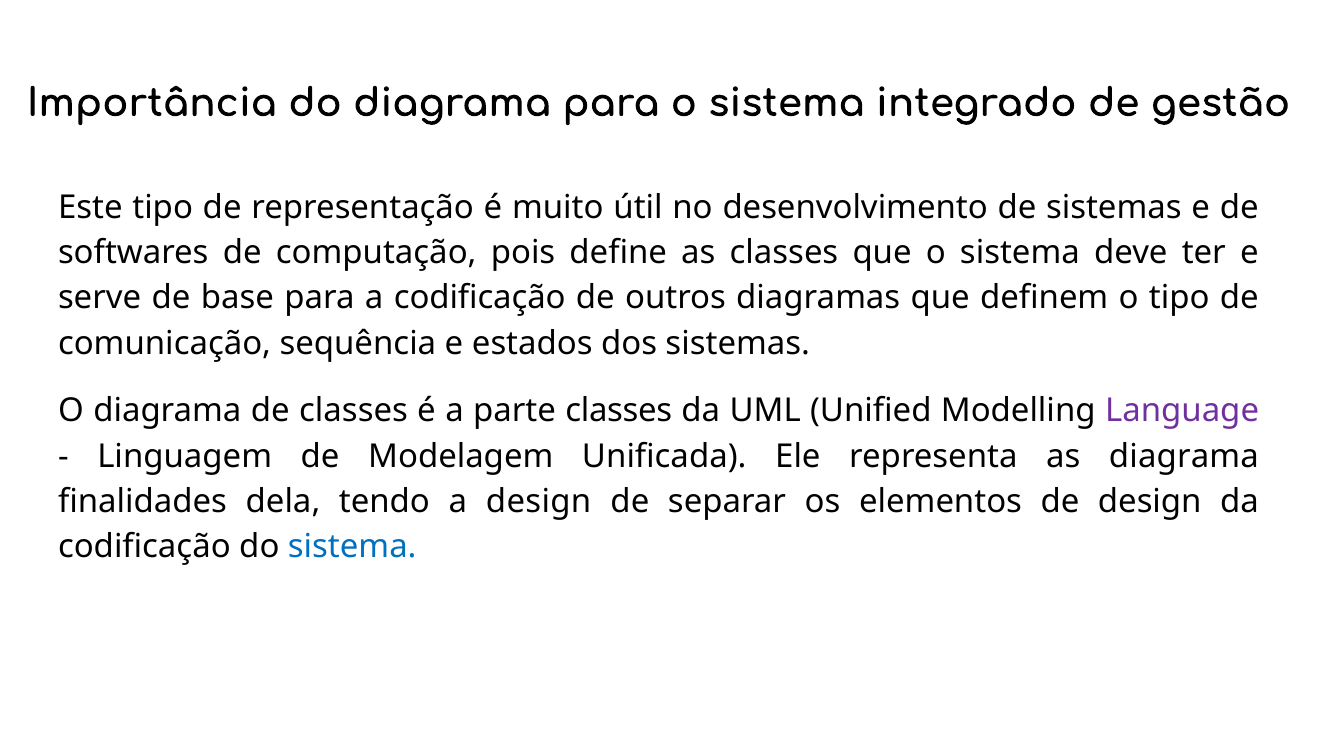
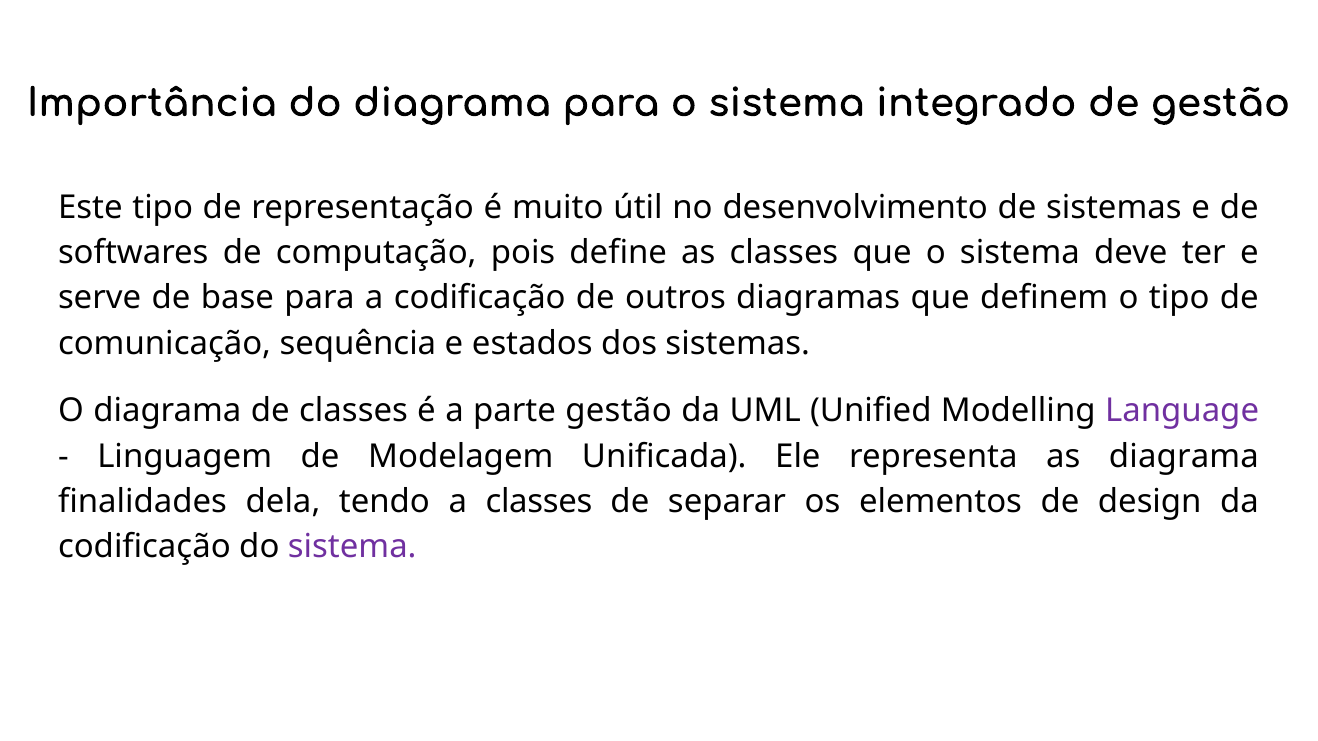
parte classes: classes -> gestão (619, 411)
a design: design -> classes (539, 502)
sistema colour: blue -> purple (352, 547)
